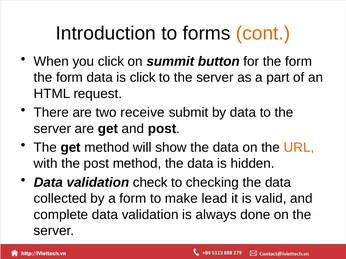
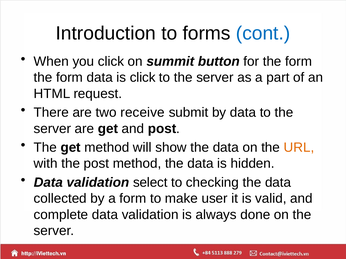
cont colour: orange -> blue (263, 33)
check: check -> select (150, 183)
lead: lead -> user (215, 199)
